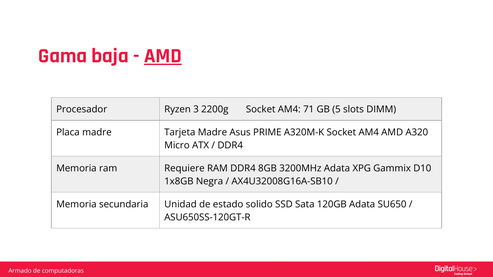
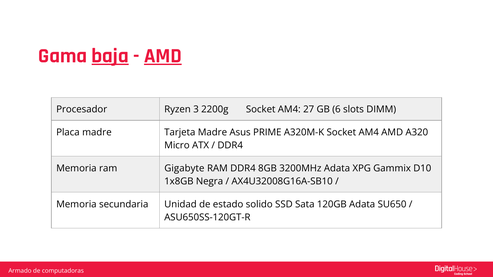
baja underline: none -> present (110, 56)
71: 71 -> 27 (309, 110)
5: 5 -> 6 (336, 110)
Requiere: Requiere -> Gigabyte (184, 168)
